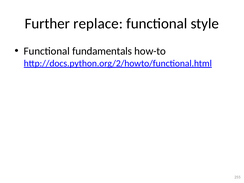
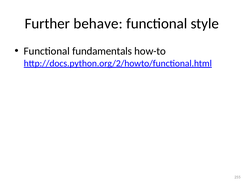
replace: replace -> behave (98, 24)
